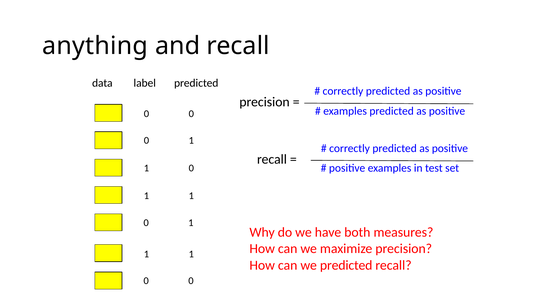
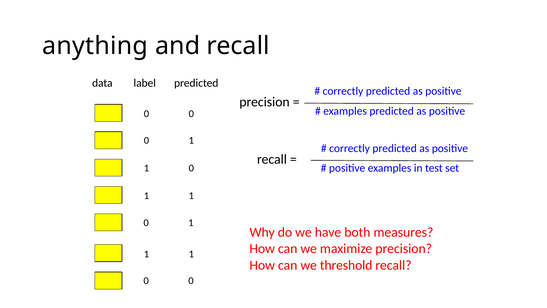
we predicted: predicted -> threshold (346, 265)
